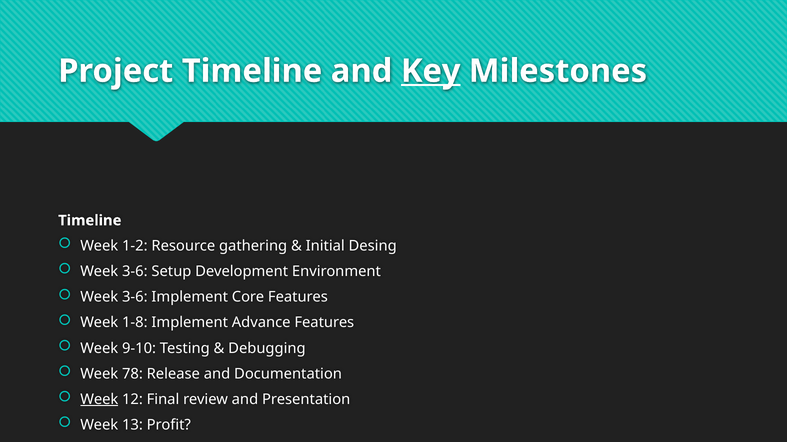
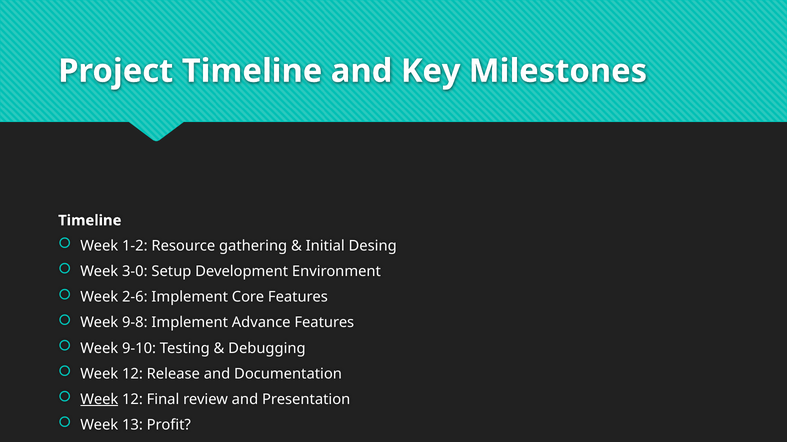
Key underline: present -> none (431, 71)
3-6: 3-6 -> 3-0 (135, 272)
3-6: 3-6 -> 2-6 (135, 298)
1-8: 1-8 -> 9-8 (135, 323)
78: 78 -> 12 (132, 374)
